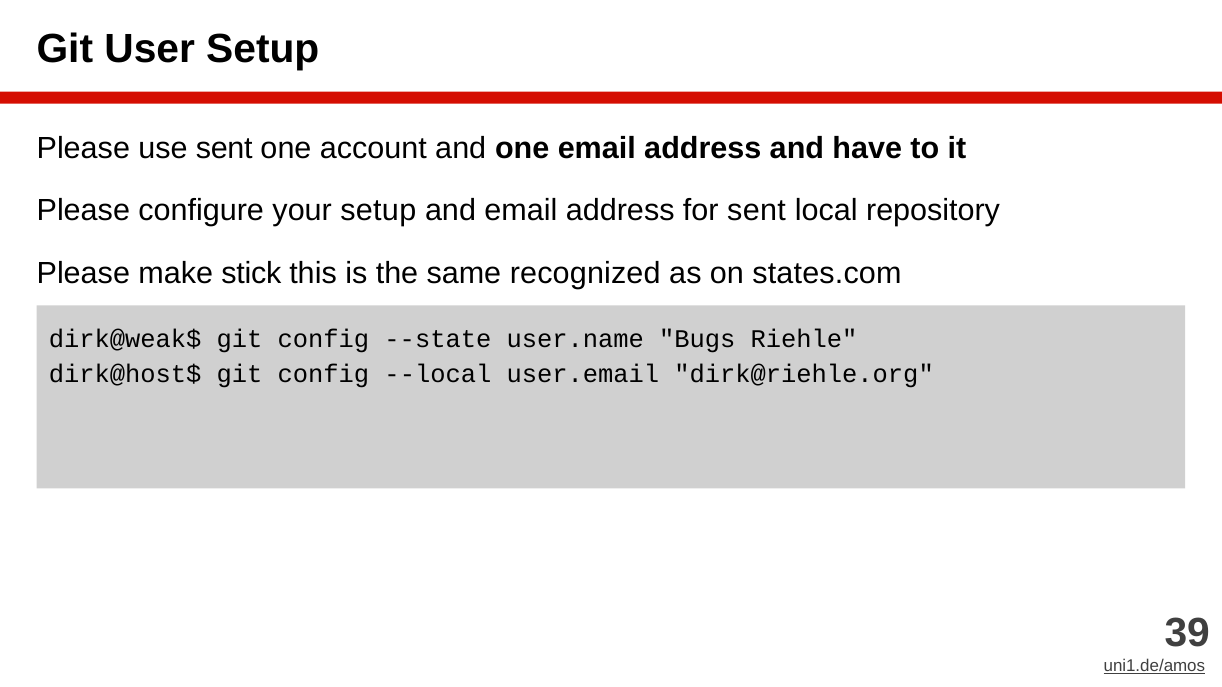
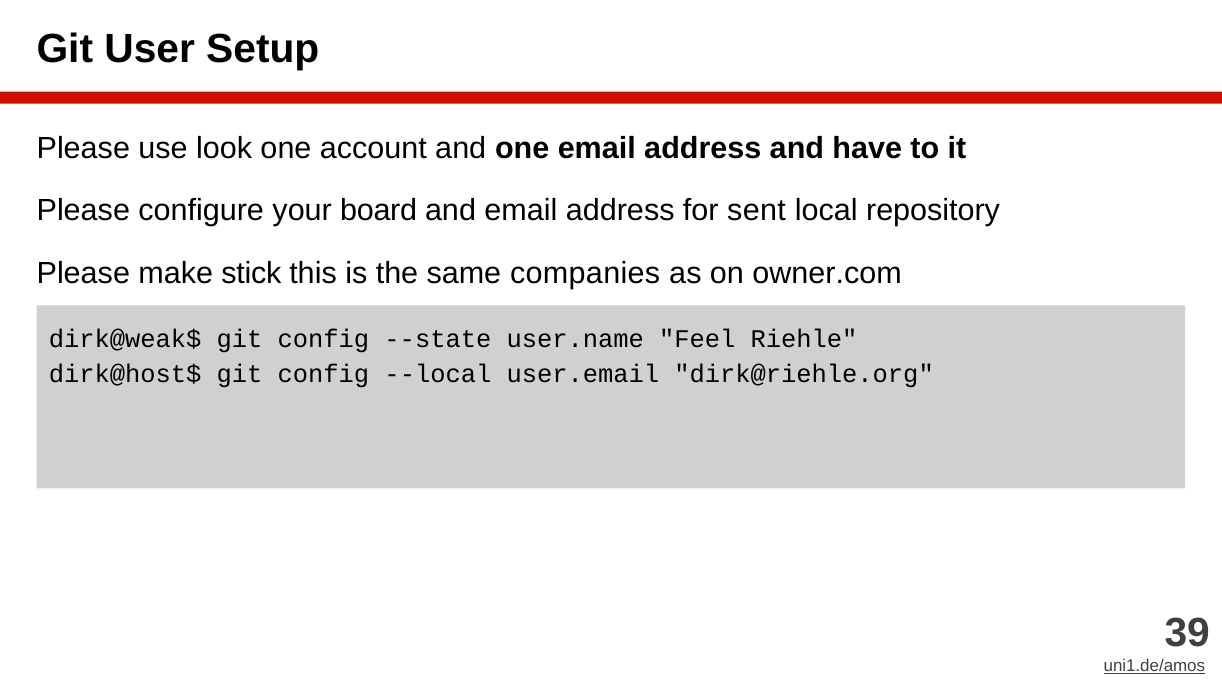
use sent: sent -> look (224, 148)
your setup: setup -> board (379, 211)
recognized: recognized -> companies (585, 273)
states.com: states.com -> owner.com (827, 273)
Bugs: Bugs -> Feel (697, 339)
